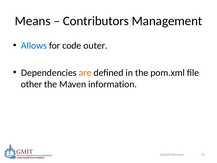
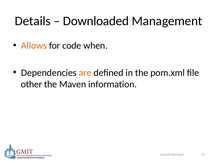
Means: Means -> Details (33, 21)
Contributors: Contributors -> Downloaded (96, 21)
Allows colour: blue -> orange (34, 46)
outer: outer -> when (96, 46)
